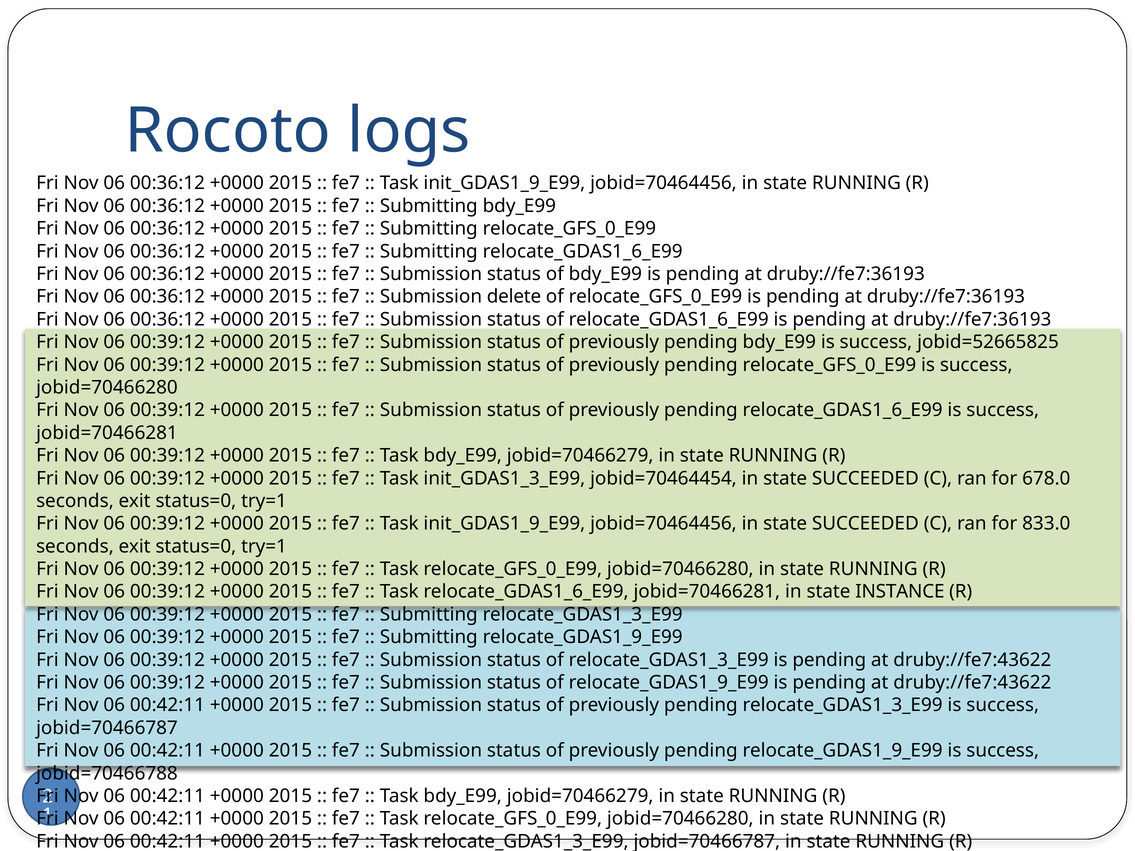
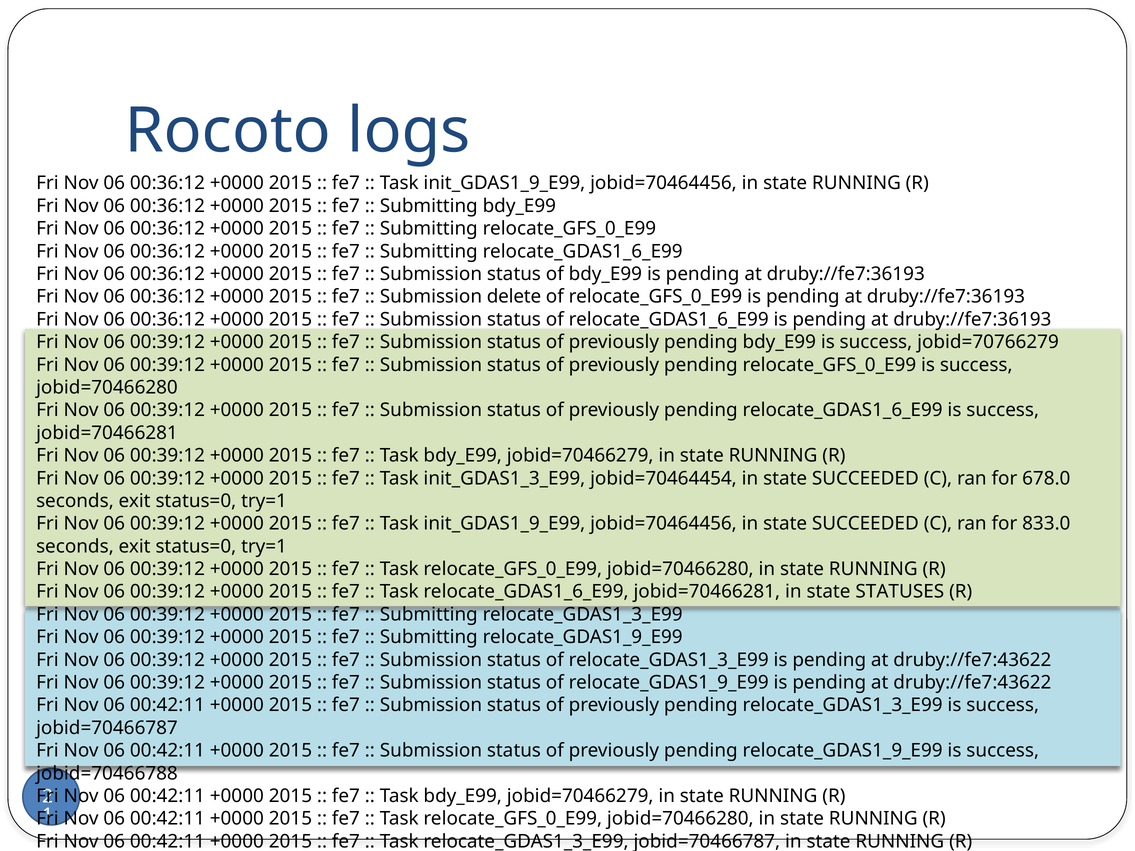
jobid=52665825: jobid=52665825 -> jobid=70766279 (988, 342)
INSTANCE: INSTANCE -> STATUSES (900, 592)
